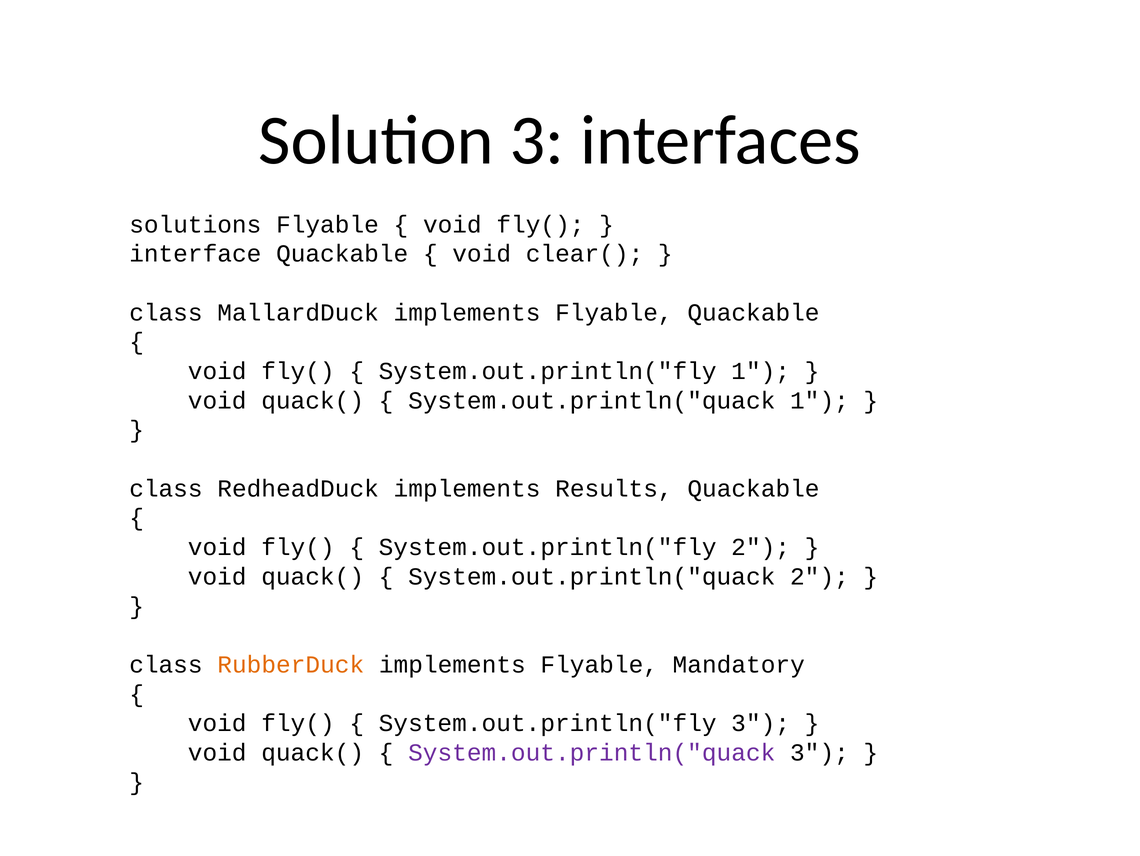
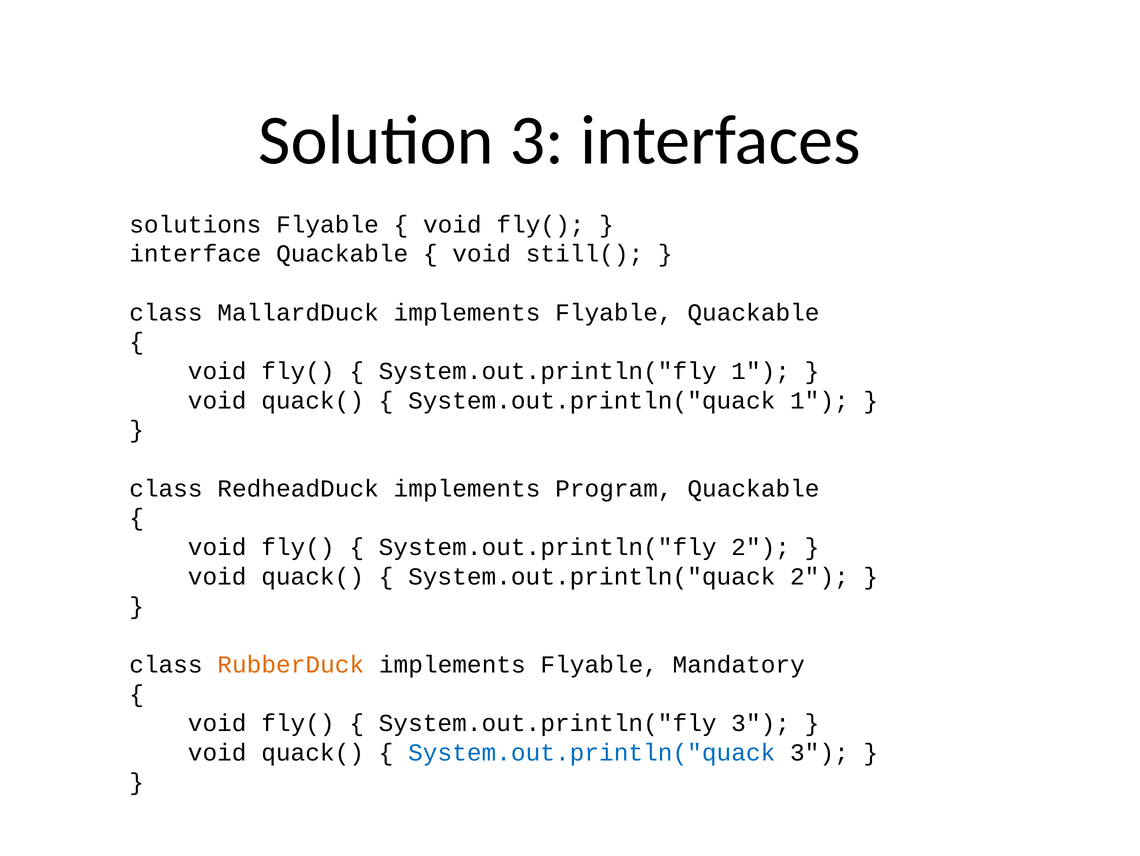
clear(: clear( -> still( (585, 254)
Results: Results -> Program (614, 488)
System.out.println("quack colour: purple -> blue (592, 752)
